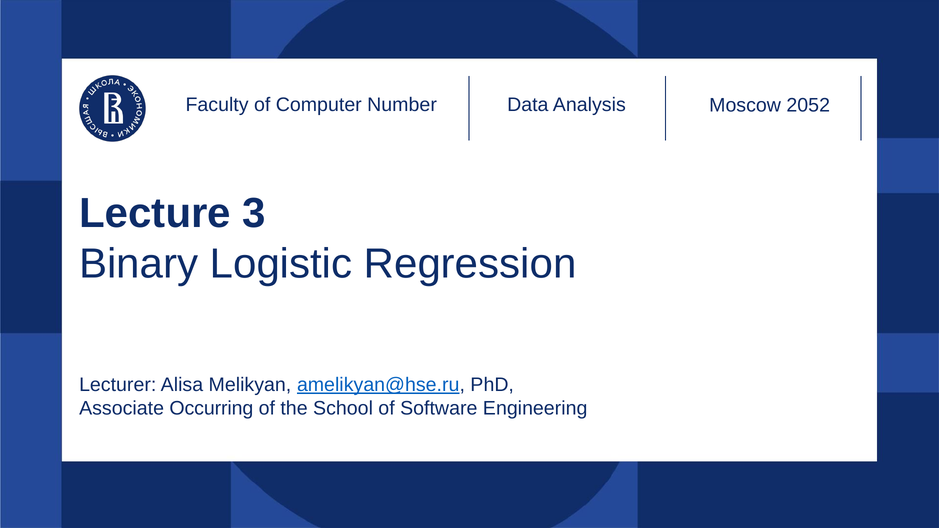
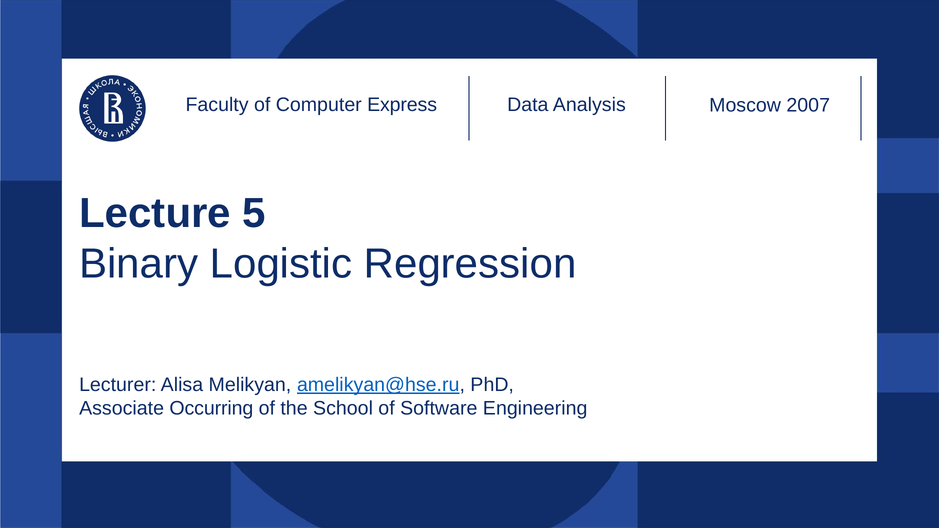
Number: Number -> Express (402, 105)
2052: 2052 -> 2007 (808, 105)
3: 3 -> 5 (254, 213)
